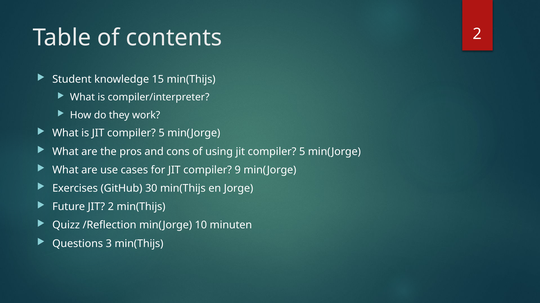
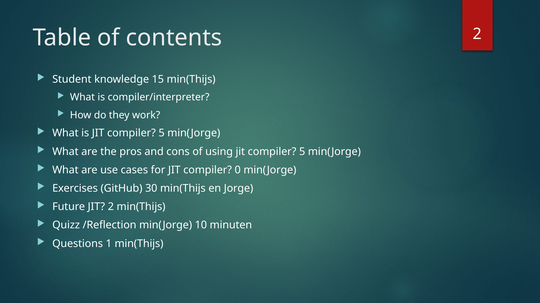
9: 9 -> 0 (238, 170)
3: 3 -> 1 (109, 244)
